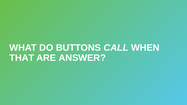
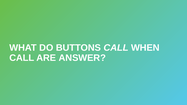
THAT: THAT -> CALL (22, 58)
